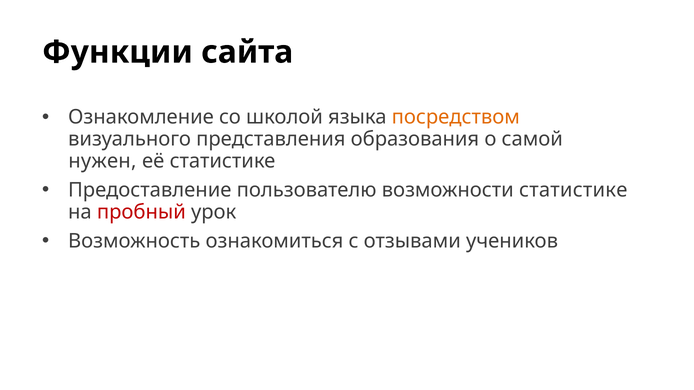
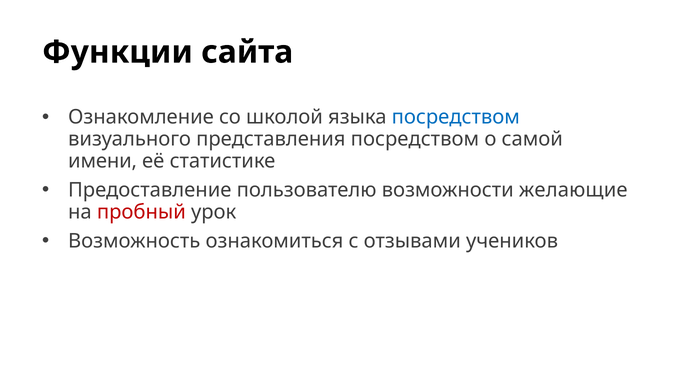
посредством colour: orange -> blue (456, 117)
представления образования: образования -> посредством (415, 139)
нужен: нужен -> имени (103, 161)
возможности статистике: статистике -> желающие (573, 190)
